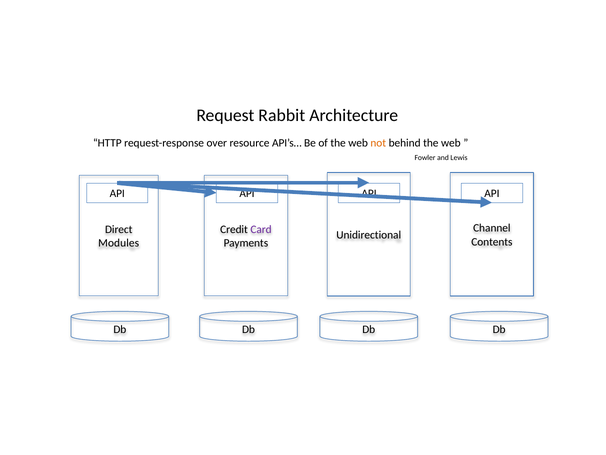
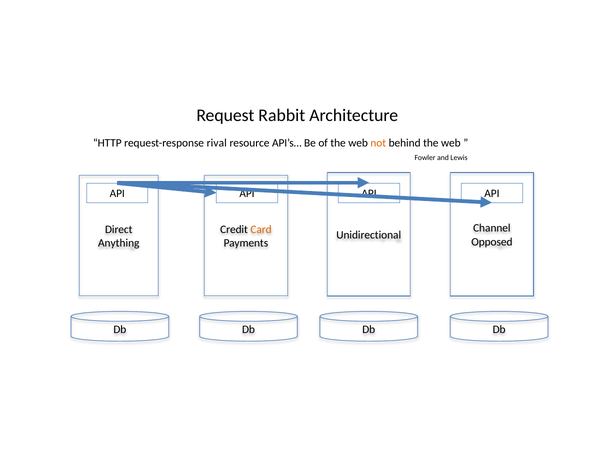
over: over -> rival (217, 143)
Card colour: purple -> orange (261, 229)
Contents: Contents -> Opposed (492, 242)
Modules: Modules -> Anything (119, 243)
